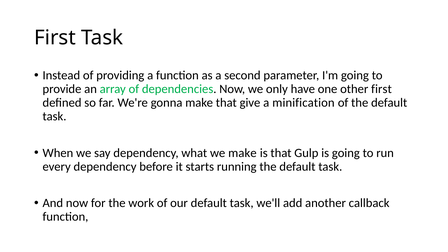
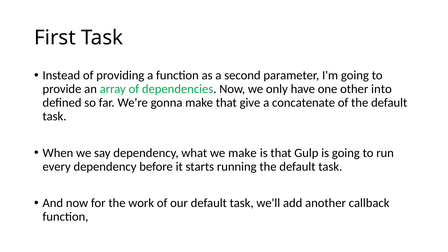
other first: first -> into (381, 89)
minification: minification -> concatenate (304, 103)
